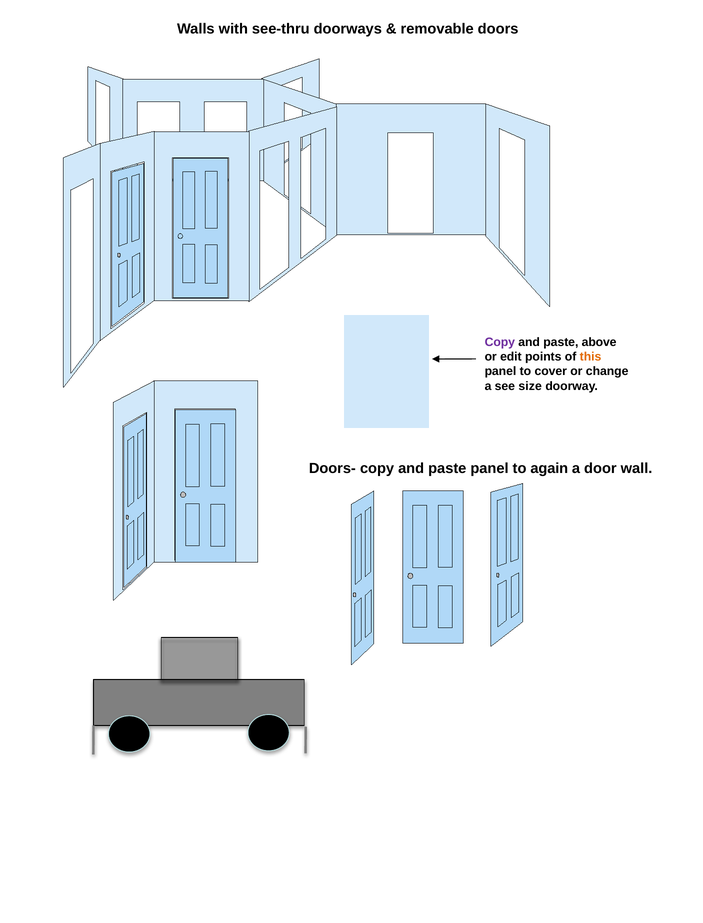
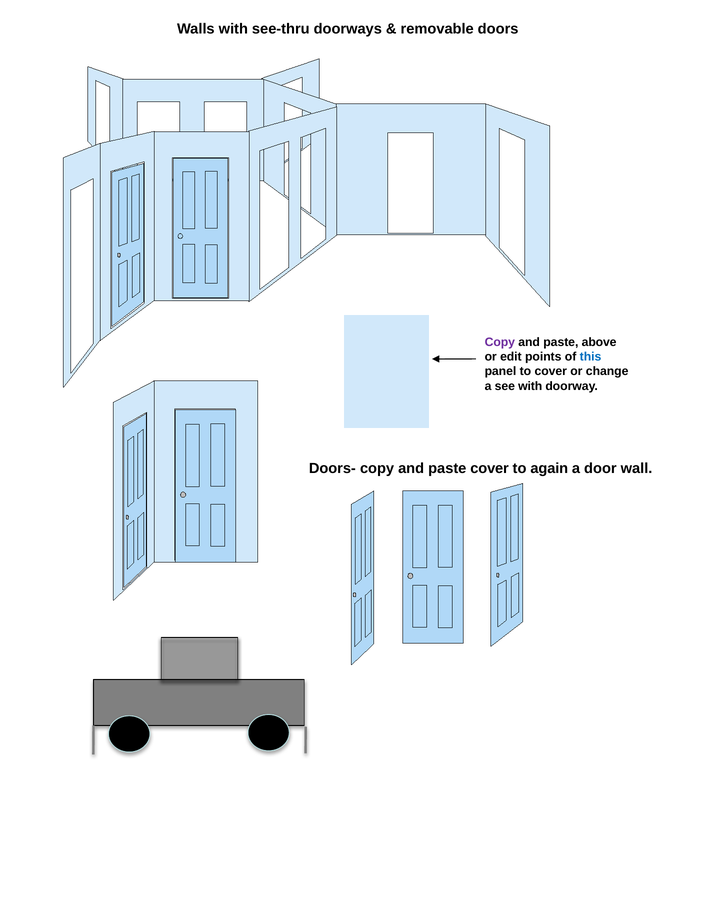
this colour: orange -> blue (591, 357)
see size: size -> with (530, 386)
paste panel: panel -> cover (490, 468)
